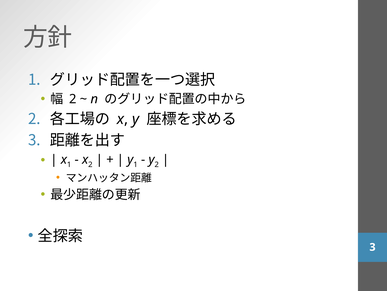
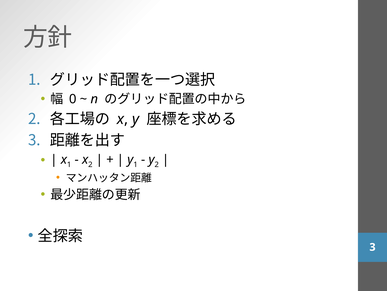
2: 2 -> 0 (73, 99)
